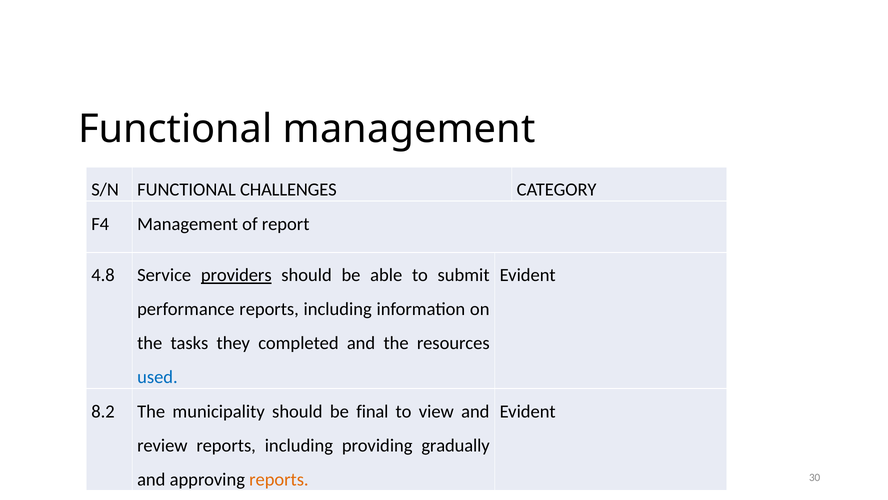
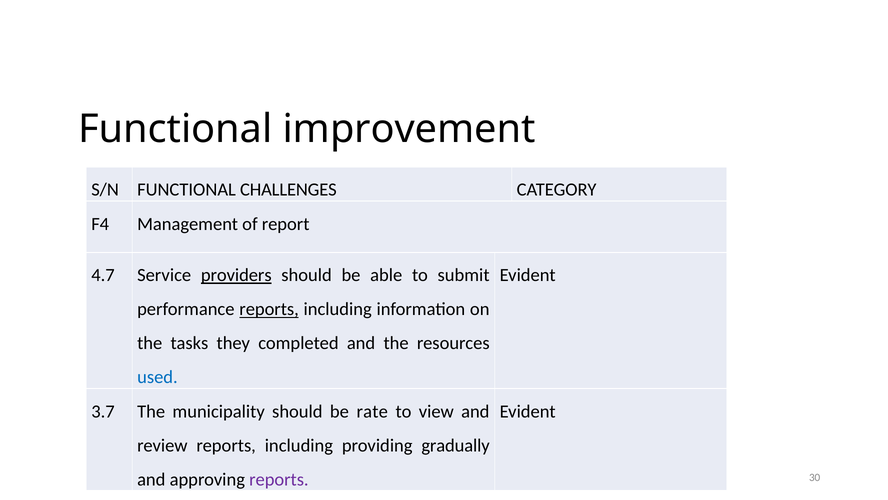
Functional management: management -> improvement (409, 129)
4.8: 4.8 -> 4.7 (103, 275)
reports underline: none -> present (269, 309)
8.2: 8.2 -> 3.7 (103, 411)
final: final -> rate (372, 411)
reports colour: orange -> purple (279, 479)
